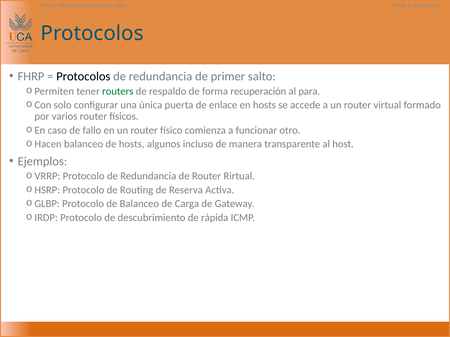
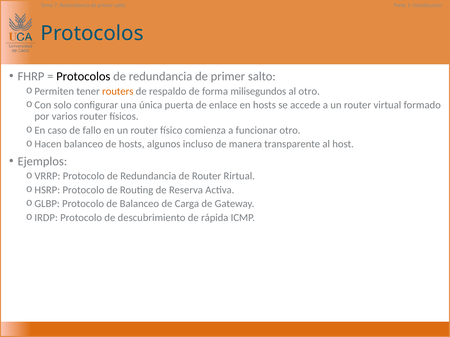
routers colour: green -> orange (118, 91)
recuperación: recuperación -> milisegundos (258, 91)
al para: para -> otro (309, 91)
